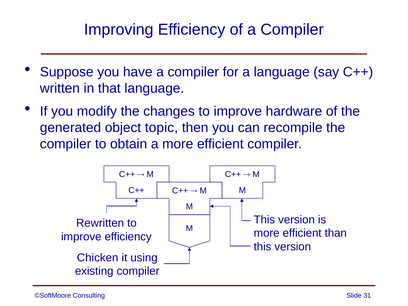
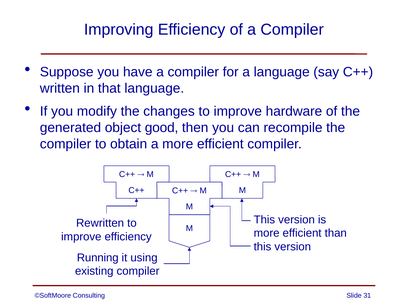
topic: topic -> good (162, 128)
Chicken: Chicken -> Running (98, 258)
